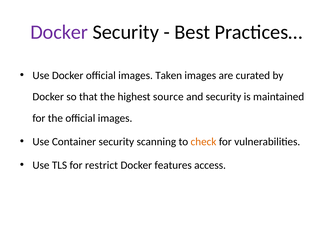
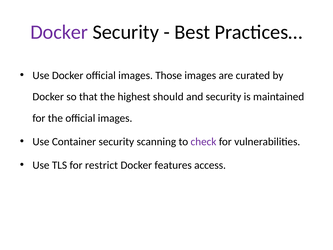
Taken: Taken -> Those (169, 75)
source: source -> should (168, 97)
check colour: orange -> purple (204, 141)
